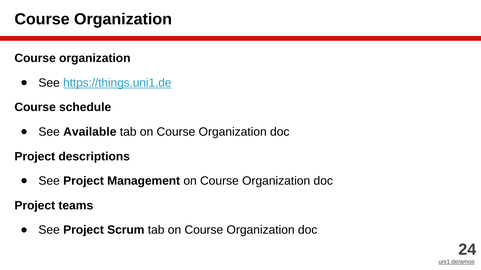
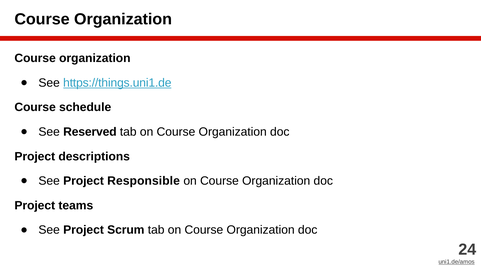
Available: Available -> Reserved (90, 132)
Management: Management -> Responsible (144, 181)
